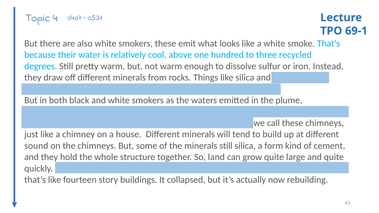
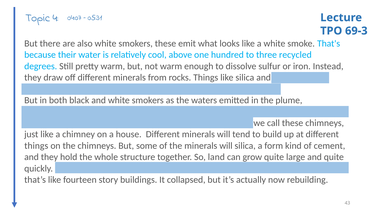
69-1: 69-1 -> 69-3 (356, 31)
sound: sound -> things (36, 146)
the minerals still: still -> will (226, 146)
